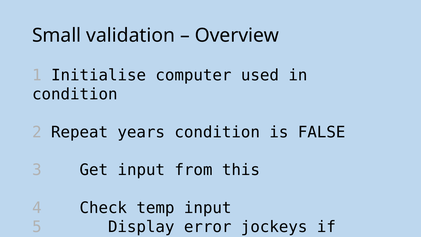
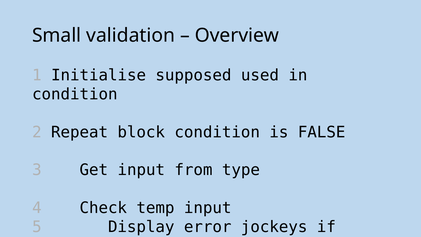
computer: computer -> supposed (193, 75)
years: years -> block (141, 132)
this: this -> type (241, 170)
